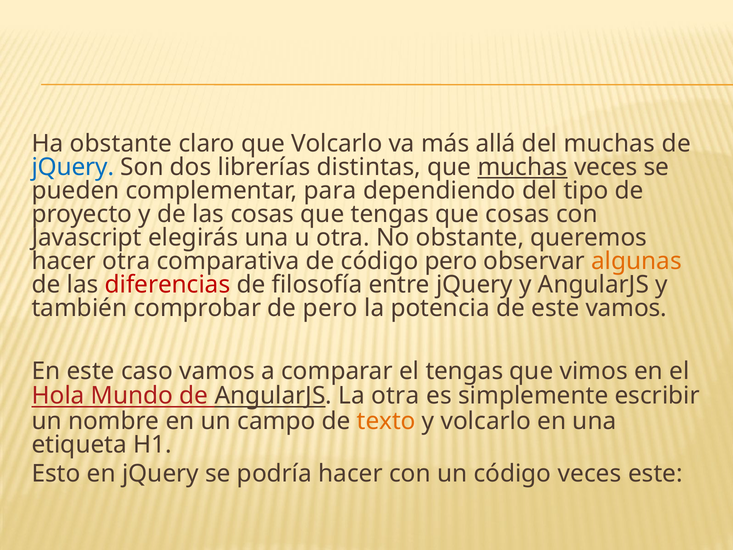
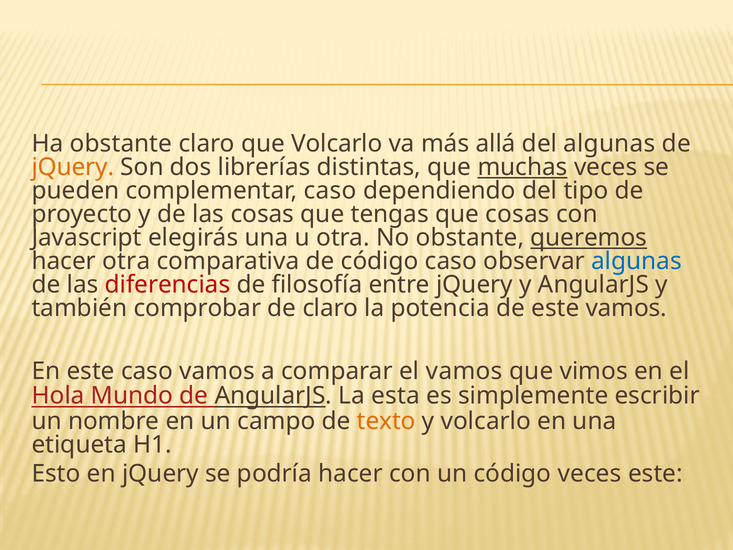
del muchas: muchas -> algunas (609, 144)
jQuery colour: blue -> orange (73, 167)
complementar para: para -> caso (330, 191)
queremos underline: none -> present (589, 237)
código pero: pero -> caso (451, 261)
algunas colour: orange -> blue (637, 261)
de pero: pero -> claro (330, 308)
el tengas: tengas -> vamos (464, 371)
La otra: otra -> esta (395, 395)
